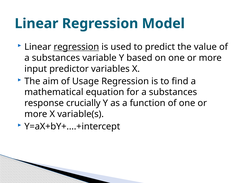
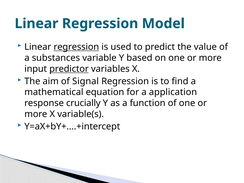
predictor underline: none -> present (69, 69)
Usage: Usage -> Signal (85, 81)
for a substances: substances -> application (173, 92)
